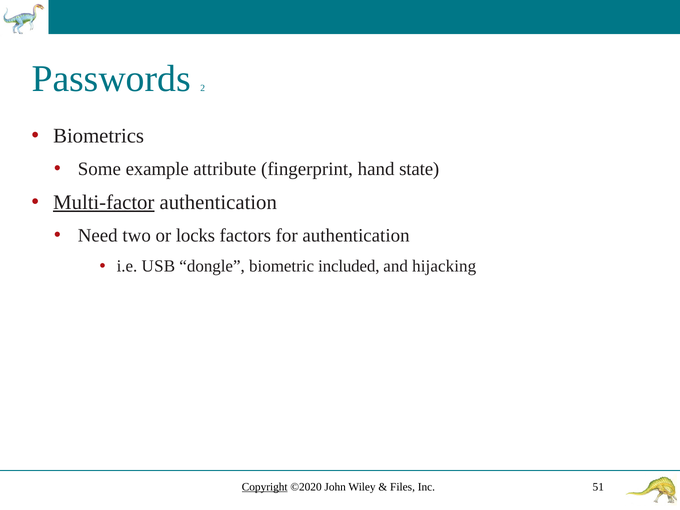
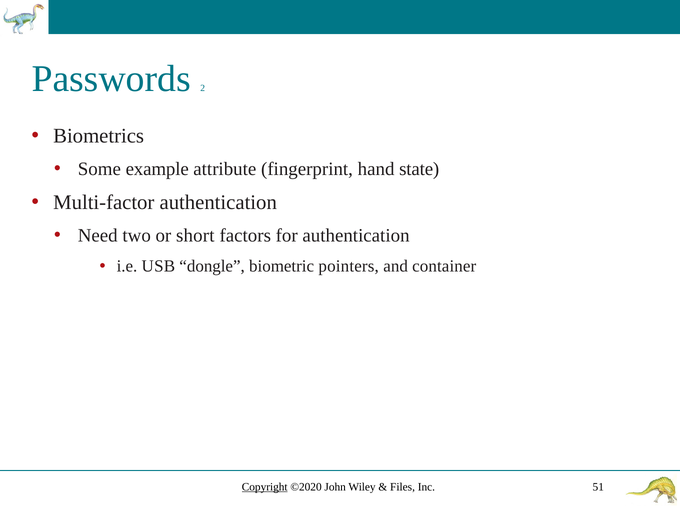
Multi-factor underline: present -> none (104, 202)
locks: locks -> short (195, 236)
included: included -> pointers (349, 266)
hijacking: hijacking -> container (444, 266)
